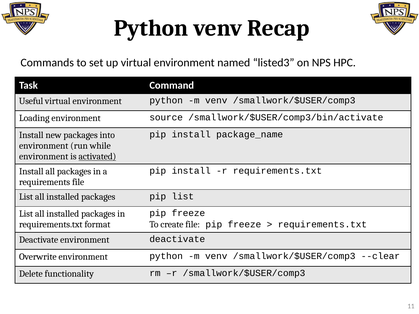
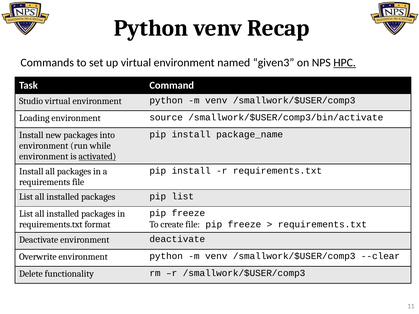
listed3: listed3 -> given3 (274, 63)
HPC underline: none -> present (345, 63)
Useful: Useful -> Studio (31, 101)
